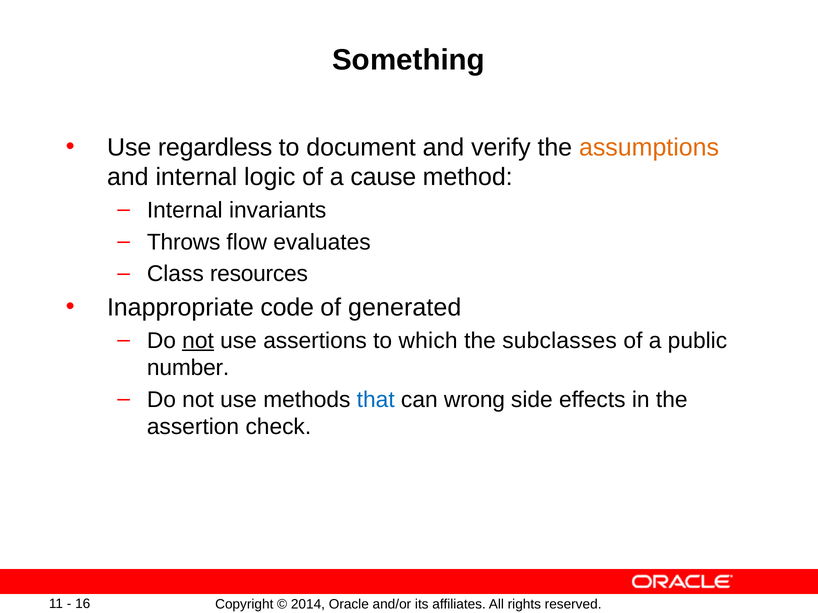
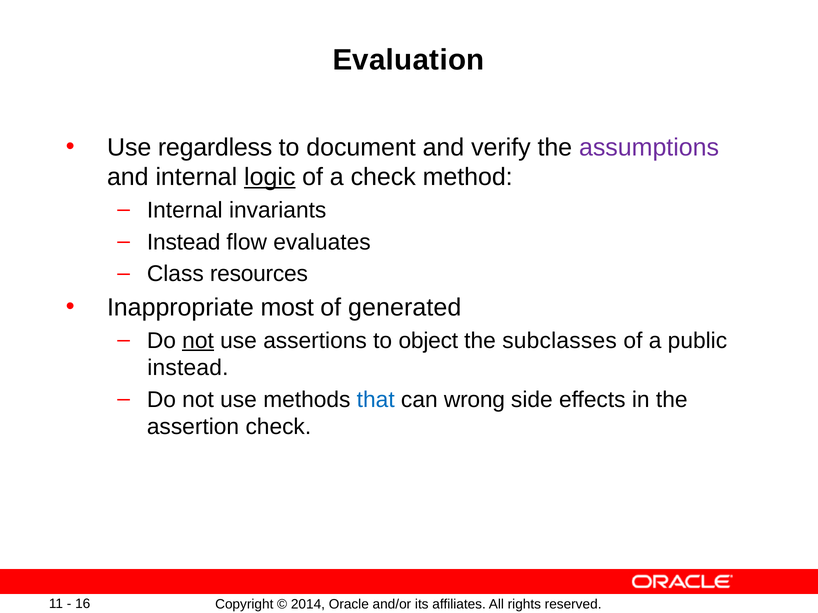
Something: Something -> Evaluation (408, 60)
assumptions colour: orange -> purple (649, 147)
logic underline: none -> present (270, 177)
a cause: cause -> check (383, 177)
Throws: Throws -> Instead (184, 242)
code: code -> most (287, 308)
which: which -> object (428, 341)
number: number -> instead (188, 368)
